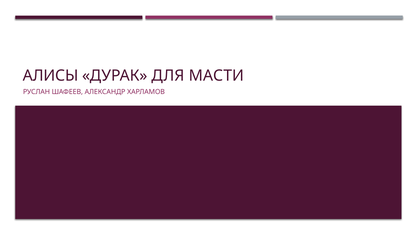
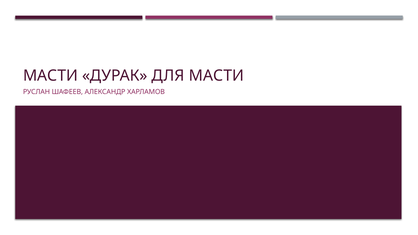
АЛИСЫ: АЛИСЫ -> МАСТИ (51, 76)
